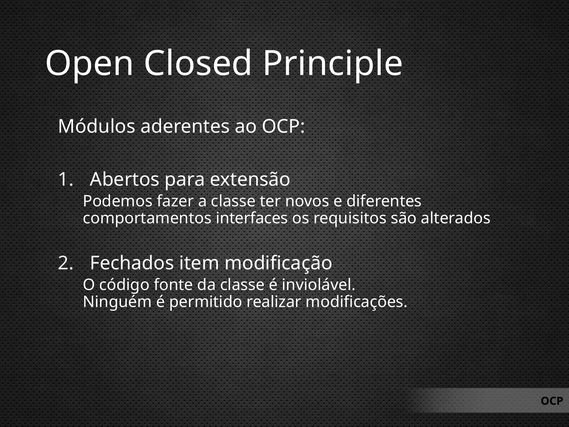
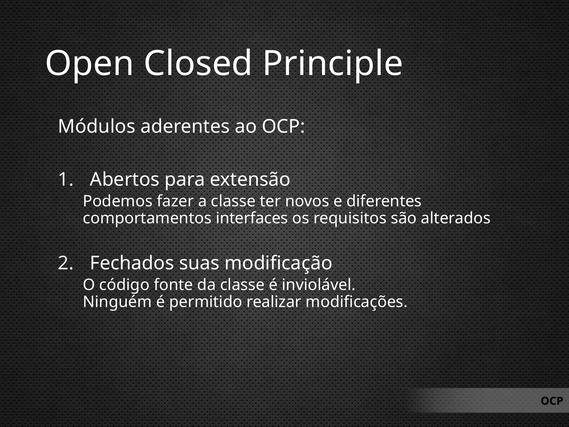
item: item -> suas (199, 263)
